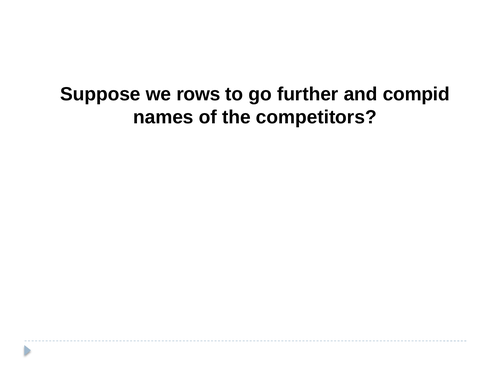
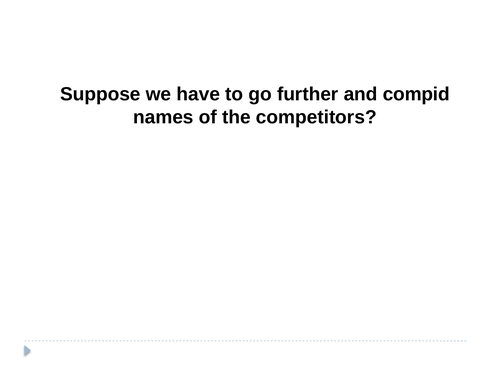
rows: rows -> have (198, 94)
